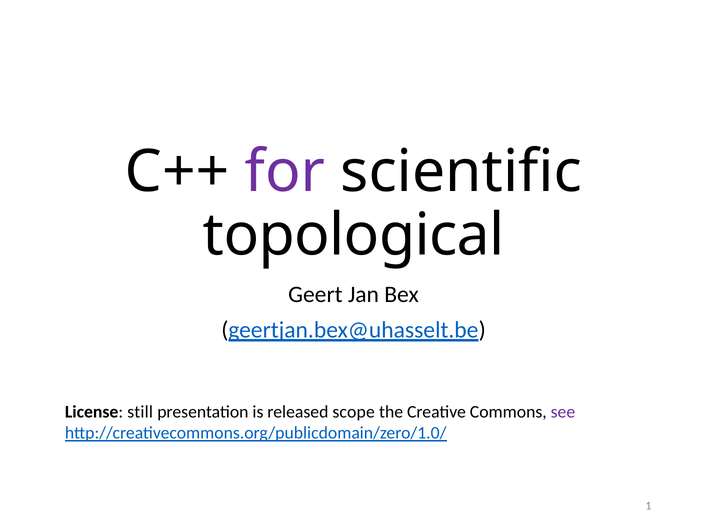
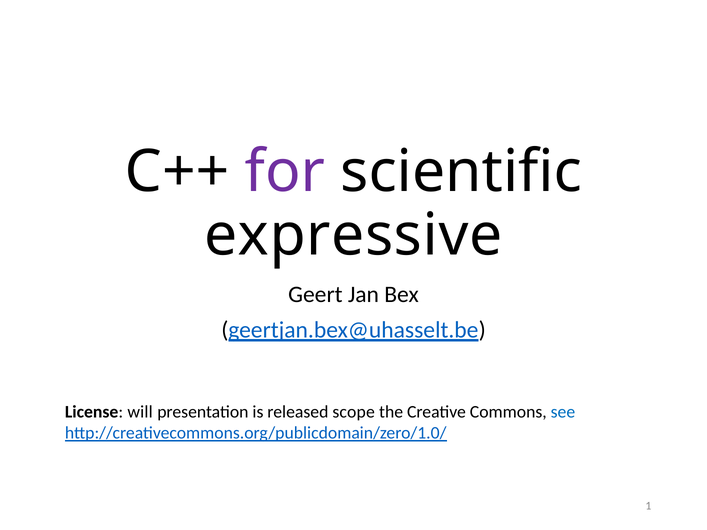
topological: topological -> expressive (353, 236)
still: still -> will (140, 412)
see colour: purple -> blue (563, 412)
